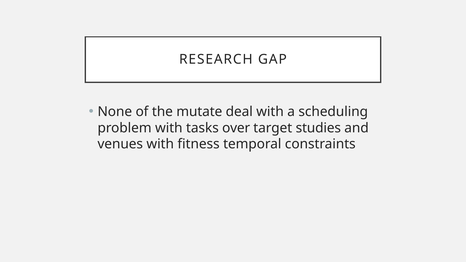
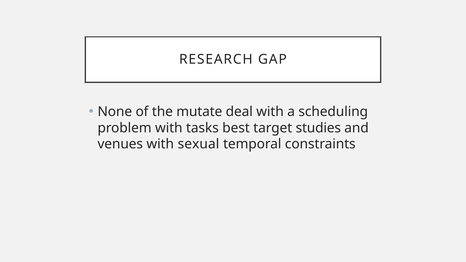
over: over -> best (236, 128)
fitness: fitness -> sexual (199, 144)
